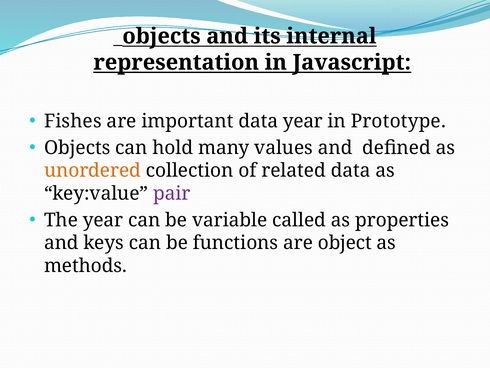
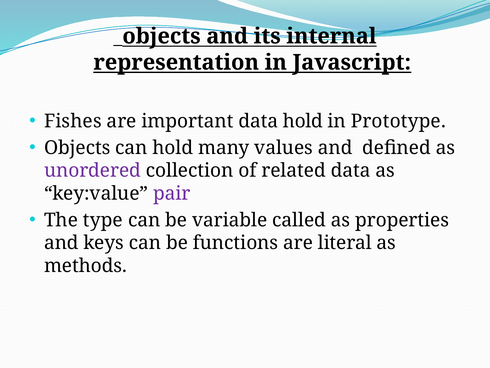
data year: year -> hold (303, 121)
unordered colour: orange -> purple (93, 170)
The year: year -> type (103, 220)
object: object -> literal (345, 243)
